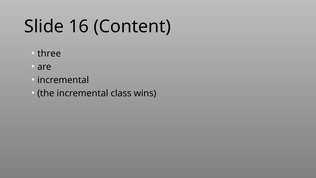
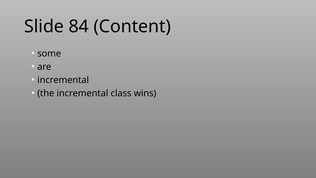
16: 16 -> 84 (79, 27)
three: three -> some (49, 53)
